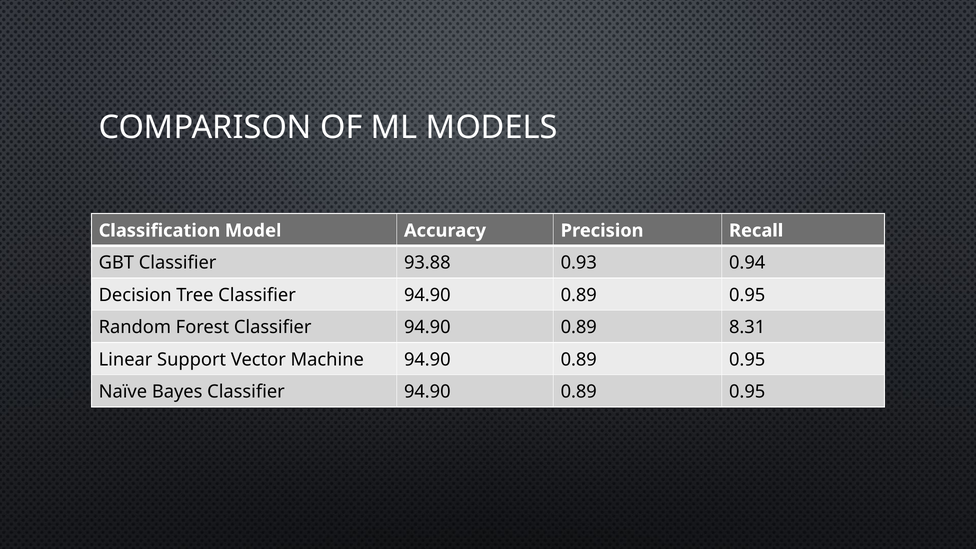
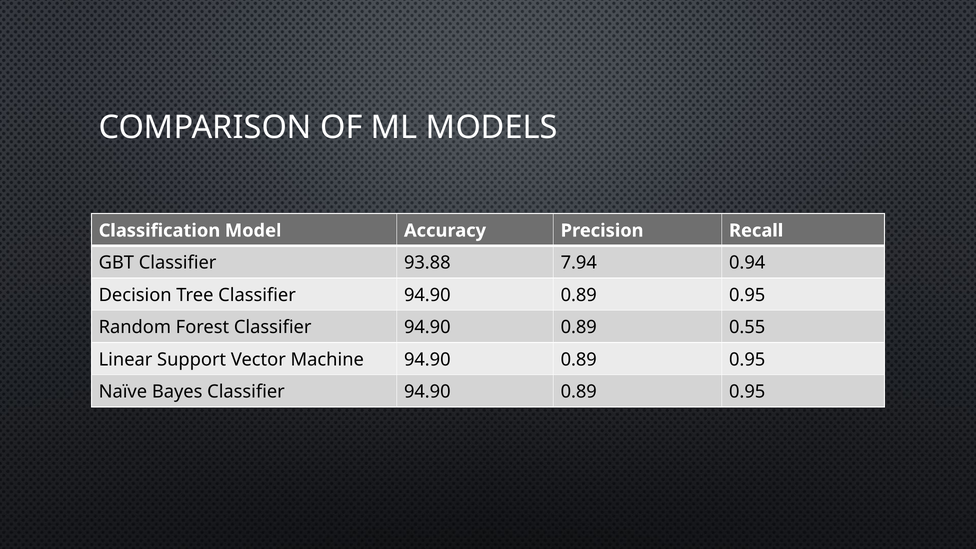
0.93: 0.93 -> 7.94 (579, 263)
8.31: 8.31 -> 0.55 (747, 327)
